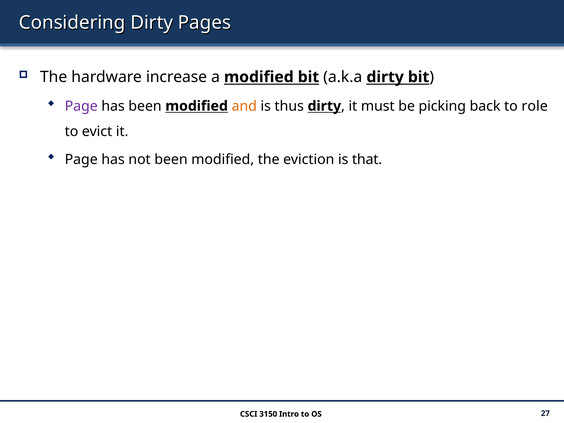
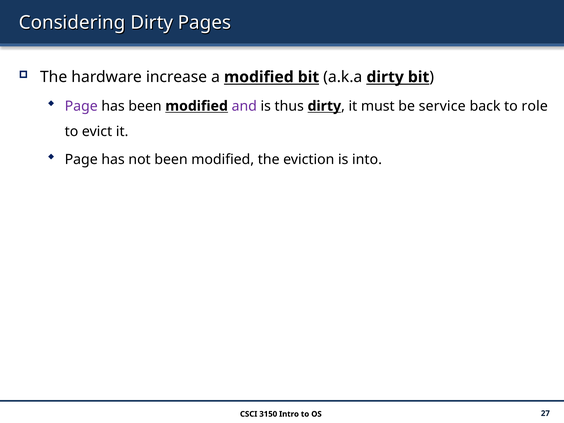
and colour: orange -> purple (244, 106)
picking: picking -> service (442, 106)
that: that -> into (367, 160)
